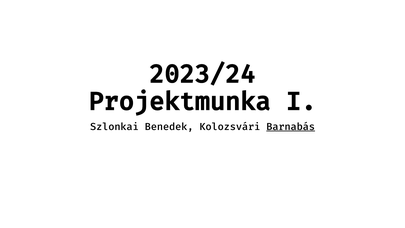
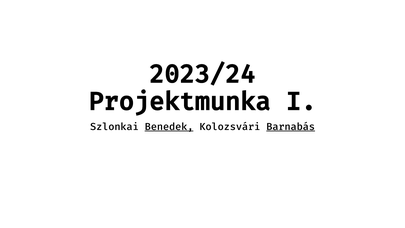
Benedek underline: none -> present (169, 127)
